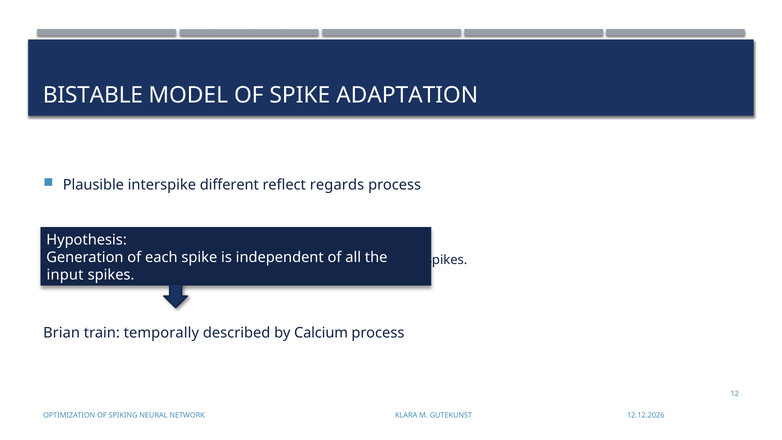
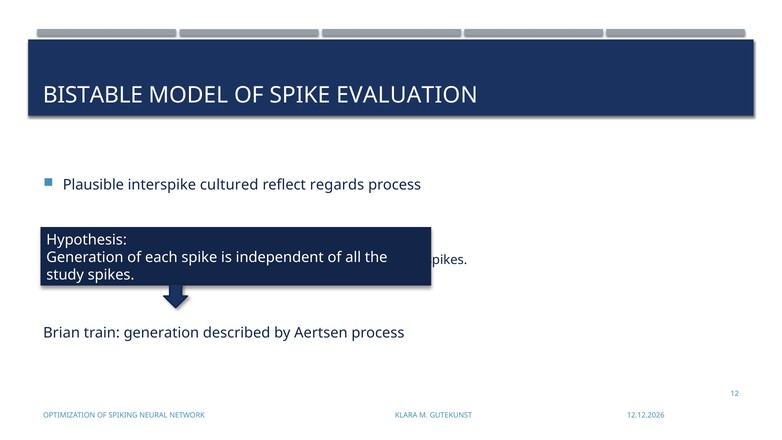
ADAPTATION: ADAPTATION -> EVALUATION (407, 95)
different: different -> cultured (229, 185)
input: input -> study (65, 275)
train temporally: temporally -> generation (161, 333)
Calcium: Calcium -> Aertsen (321, 333)
